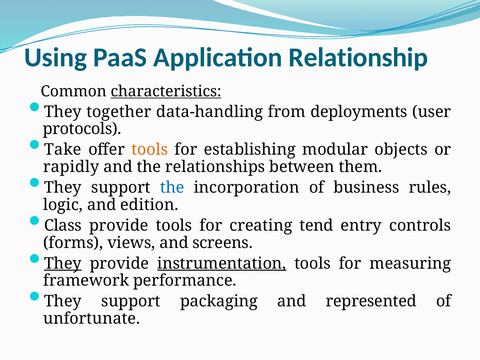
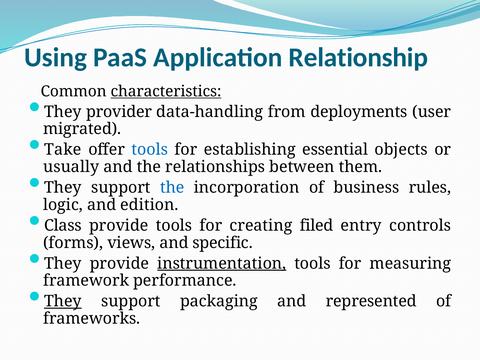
together: together -> provider (119, 112)
protocols: protocols -> migrated (82, 129)
tools colour: orange -> blue (150, 150)
modular: modular -> essential (335, 150)
rapidly: rapidly -> usually (71, 167)
tend: tend -> filed (317, 225)
screens: screens -> specific (223, 243)
They underline: present -> none (63, 263)
They underline: none -> present (63, 301)
unfortunate: unfortunate -> frameworks (92, 319)
